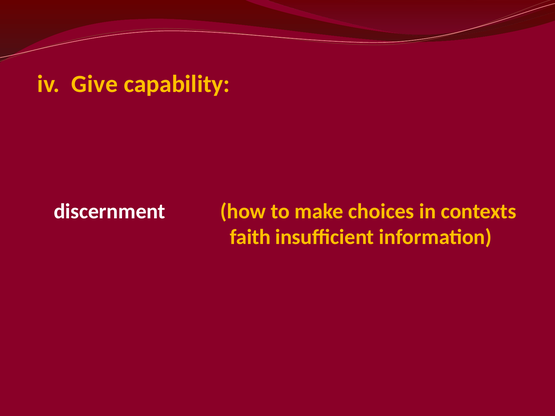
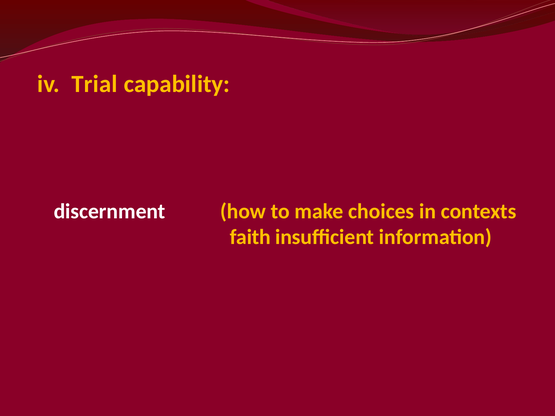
Give: Give -> Trial (95, 84)
